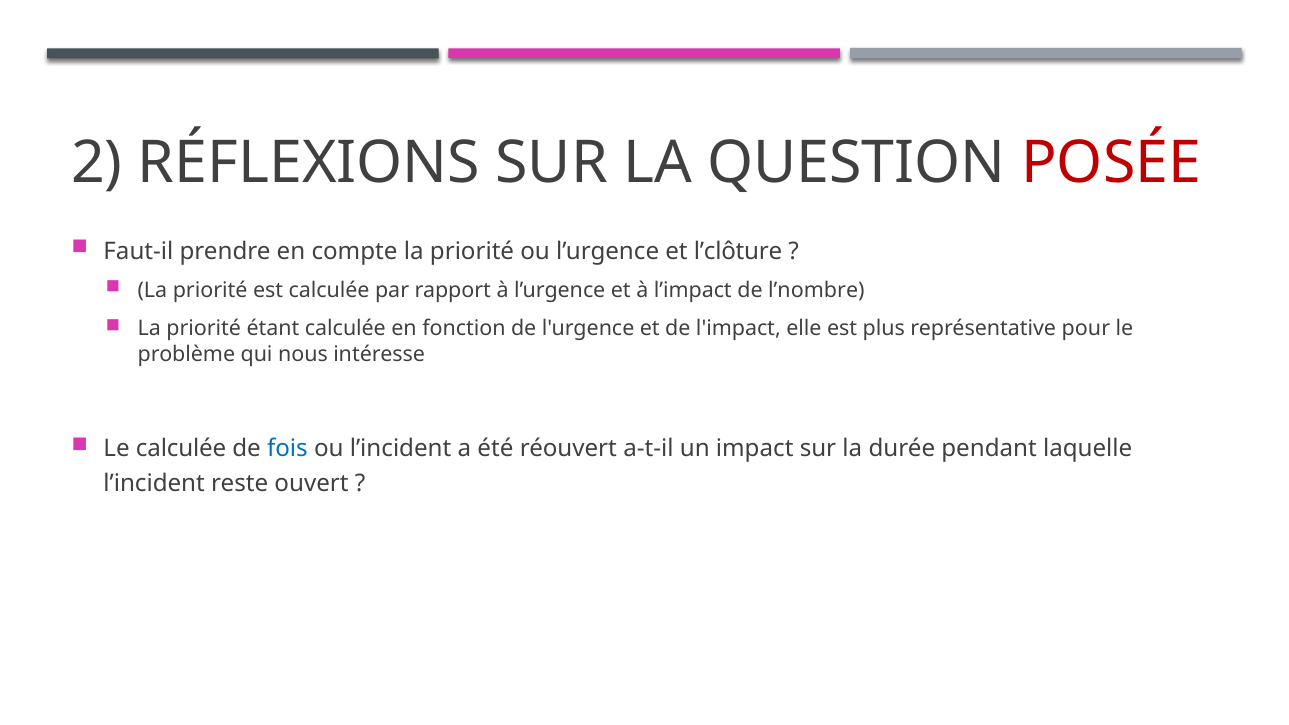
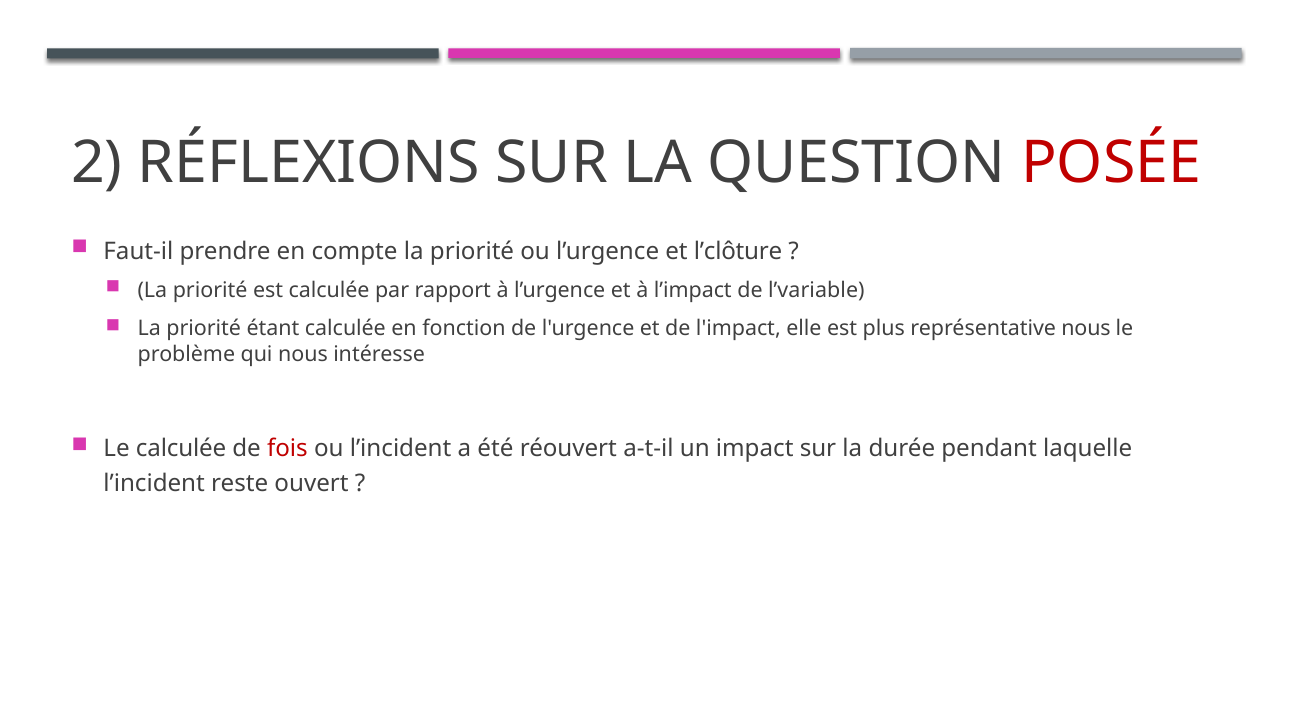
l’nombre: l’nombre -> l’variable (816, 291)
représentative pour: pour -> nous (1086, 329)
fois colour: blue -> red (287, 449)
